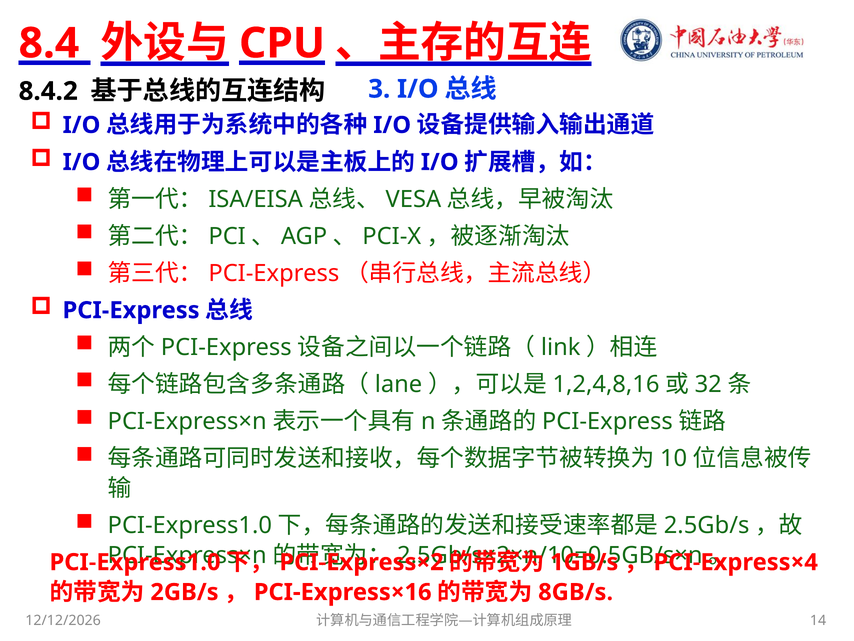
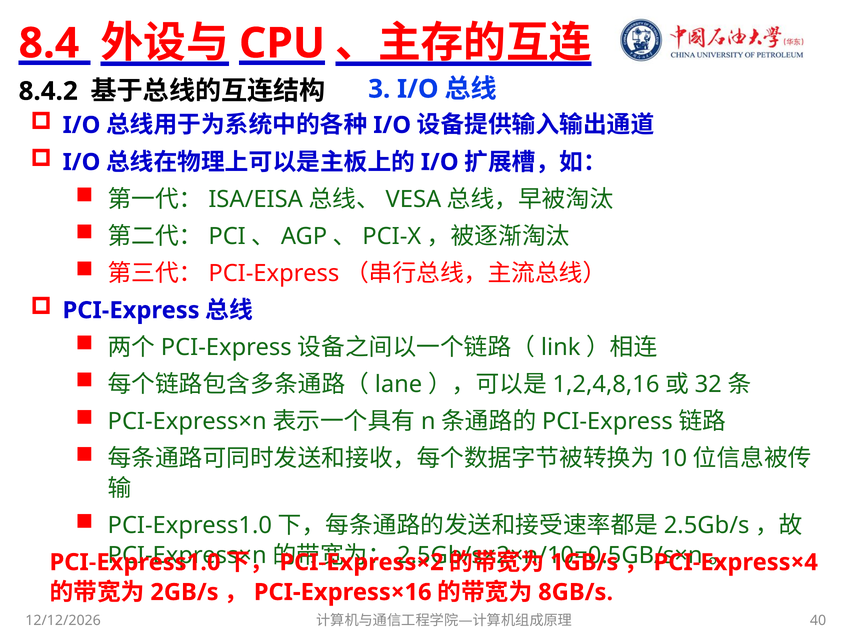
14: 14 -> 40 (818, 620)
